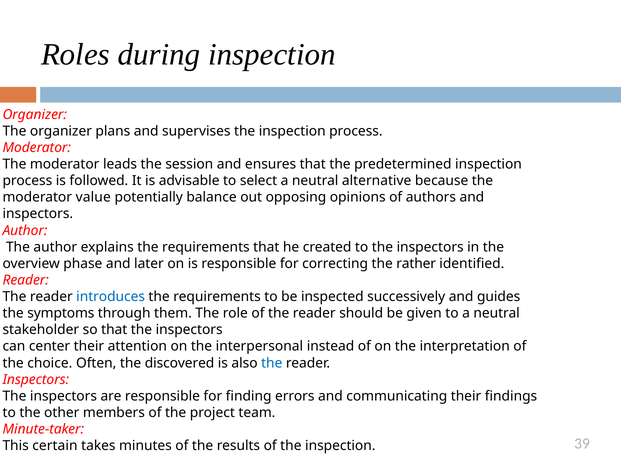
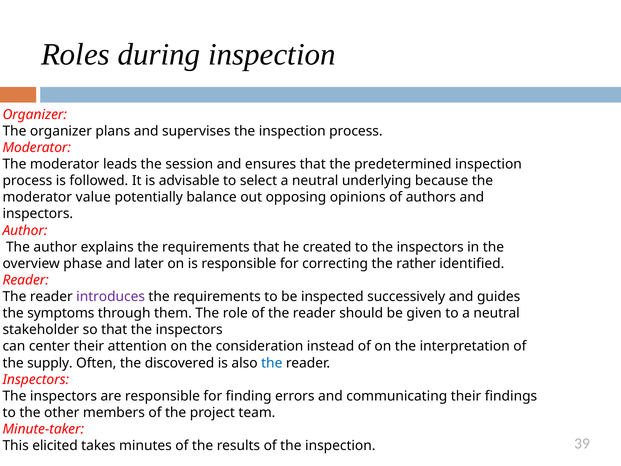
alternative: alternative -> underlying (377, 181)
introduces colour: blue -> purple (111, 297)
interpersonal: interpersonal -> consideration (259, 346)
choice: choice -> supply (50, 363)
certain: certain -> elicited (55, 446)
